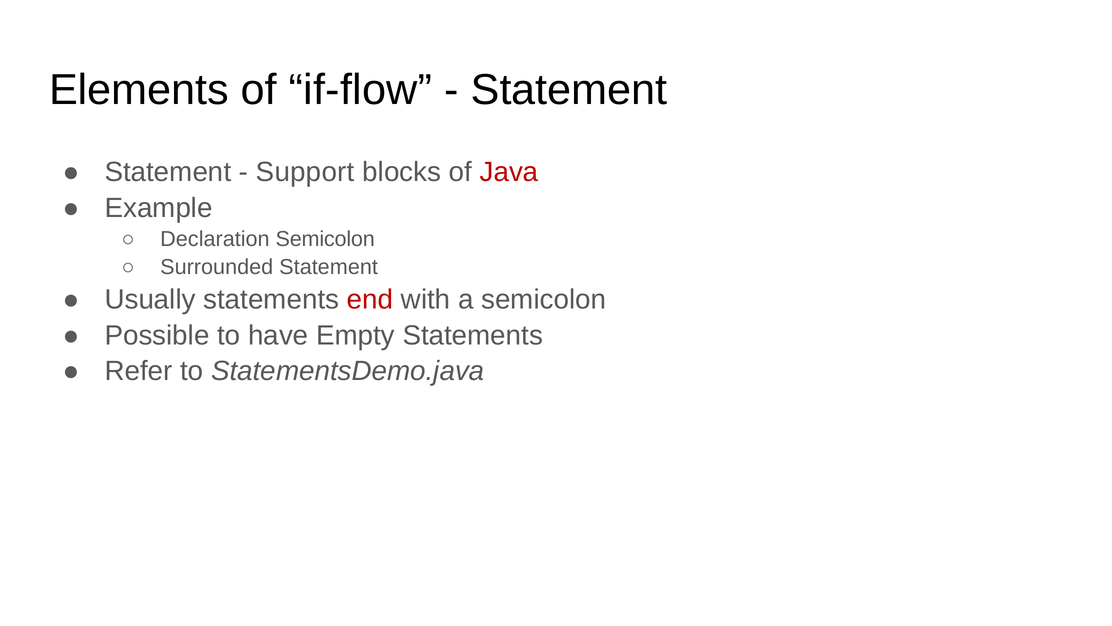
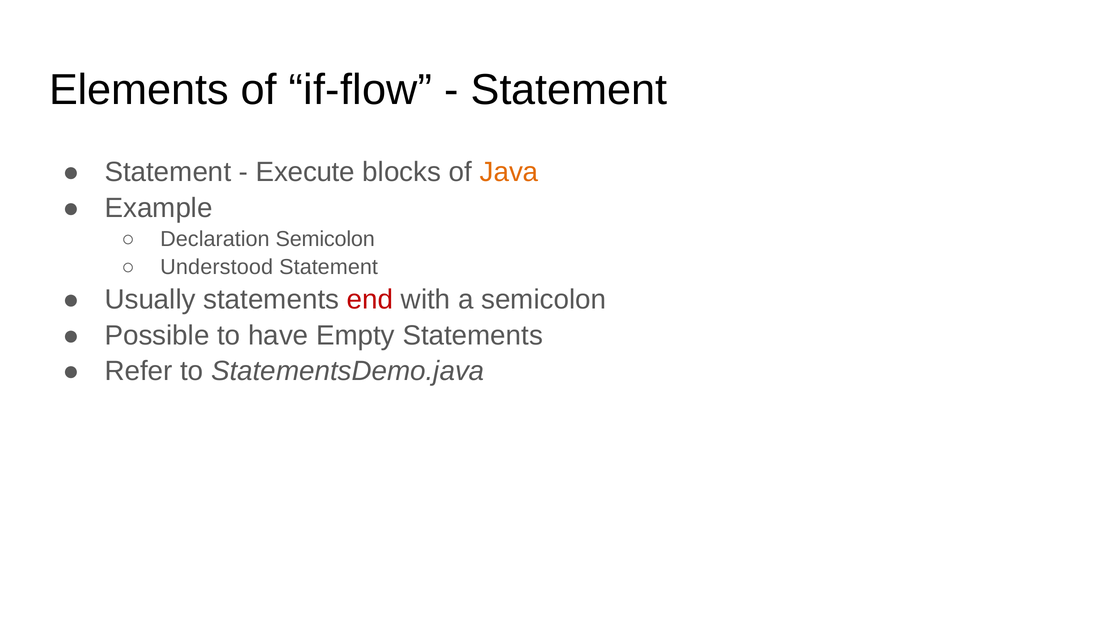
Support: Support -> Execute (305, 172)
Java colour: red -> orange (509, 172)
Surrounded: Surrounded -> Understood (217, 267)
